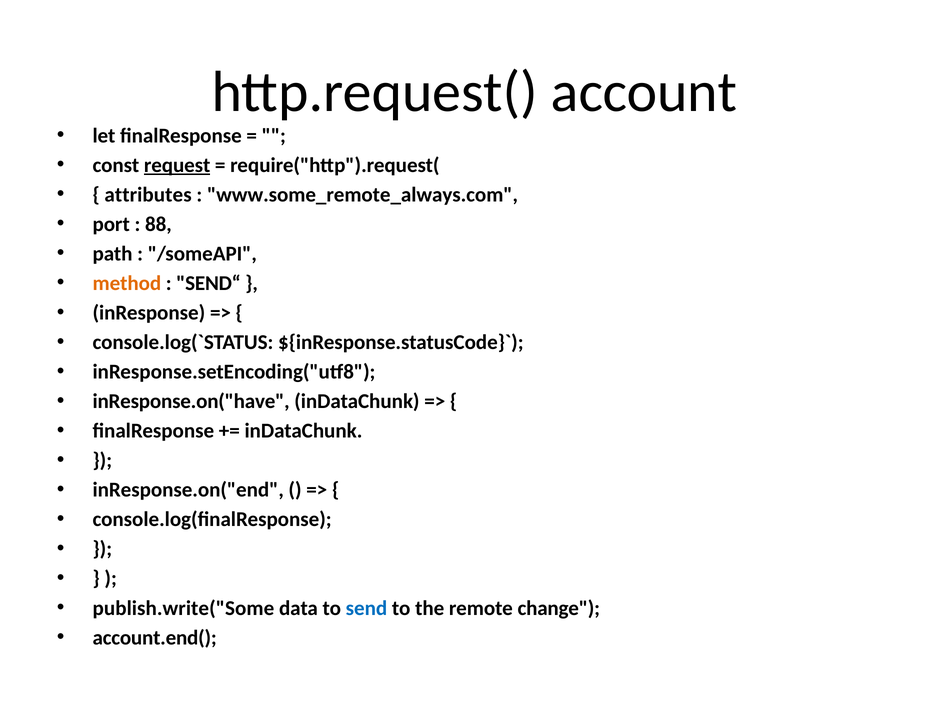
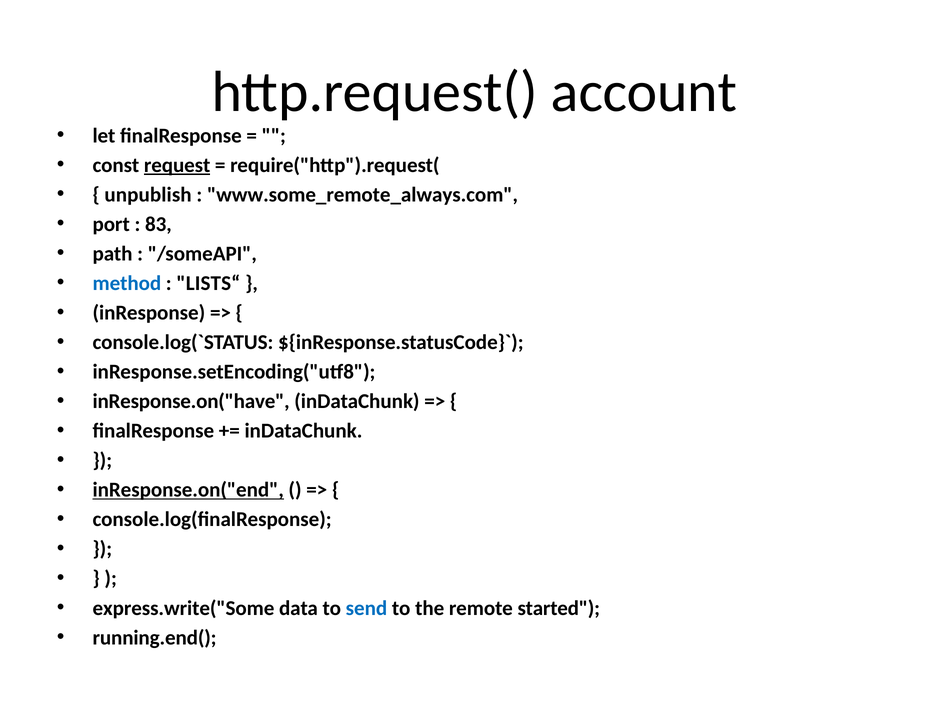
attributes: attributes -> unpublish (148, 195)
88: 88 -> 83 (158, 224)
method colour: orange -> blue (127, 283)
SEND“: SEND“ -> LISTS“ (208, 283)
inResponse.on("end underline: none -> present (188, 490)
publish.write("Some: publish.write("Some -> express.write("Some (183, 608)
change: change -> started (559, 608)
account.end(: account.end( -> running.end( (155, 637)
